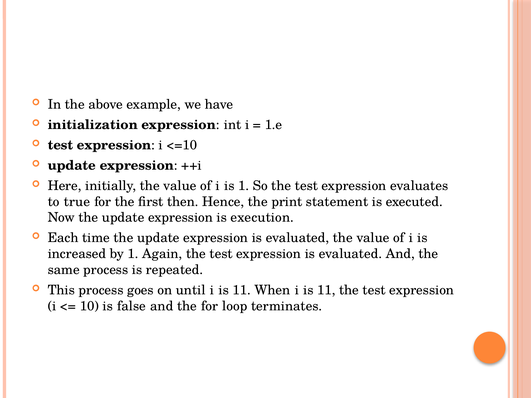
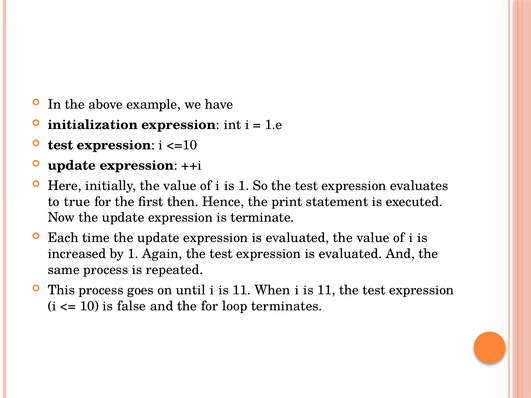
execution: execution -> terminate (262, 218)
